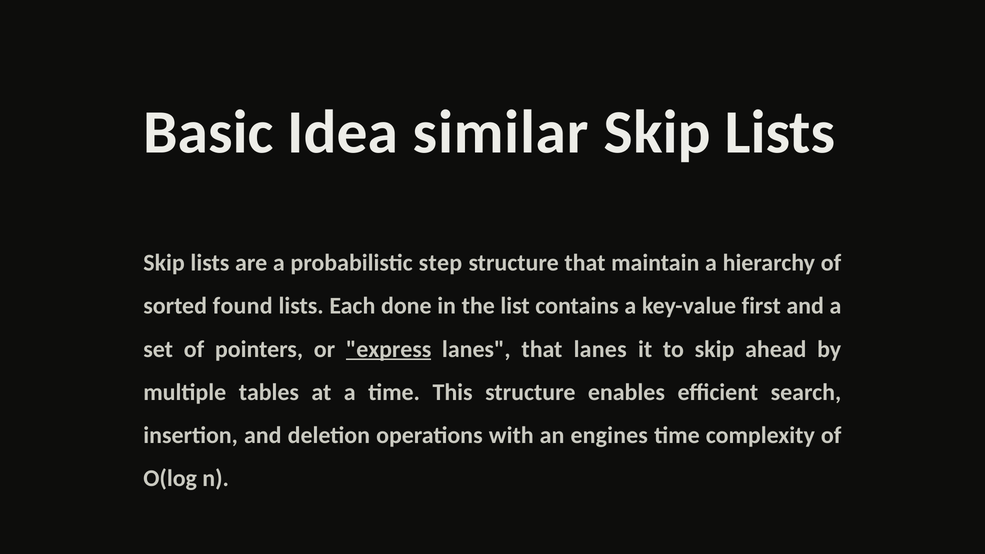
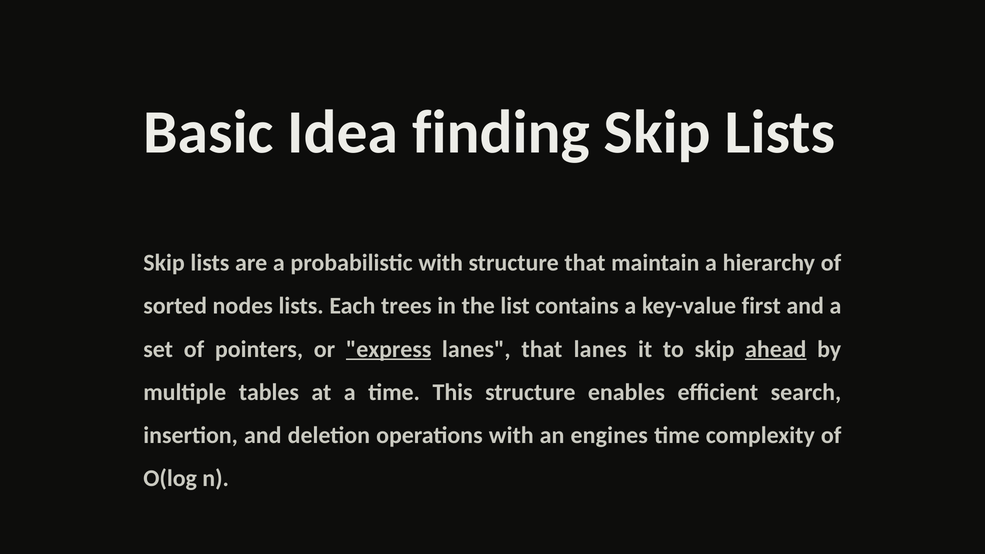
similar: similar -> finding (501, 133)
probabilistic step: step -> with (441, 263)
found: found -> nodes (243, 306)
done: done -> trees (406, 306)
ahead underline: none -> present (776, 349)
